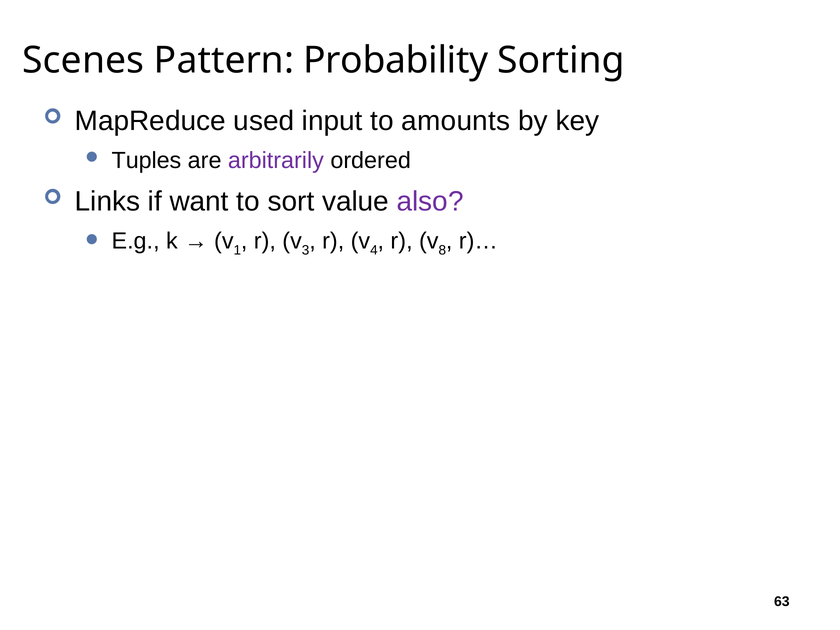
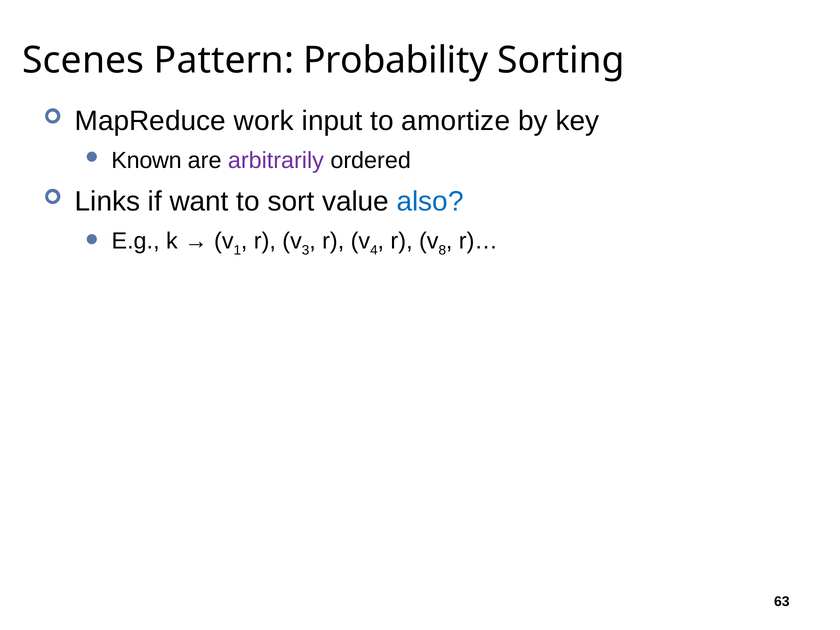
used: used -> work (264, 121)
amounts: amounts -> amortize (456, 121)
Tuples: Tuples -> Known (147, 161)
also colour: purple -> blue (430, 201)
